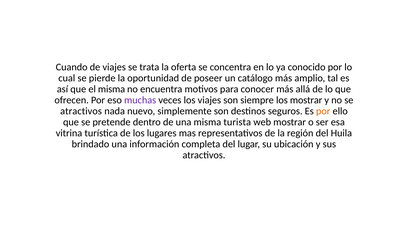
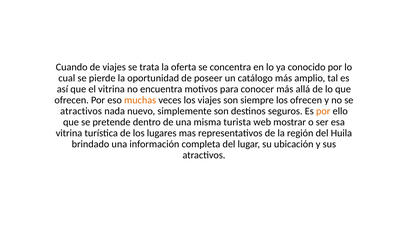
el misma: misma -> vitrina (111, 89)
muchas colour: purple -> orange (140, 100)
los mostrar: mostrar -> ofrecen (306, 100)
